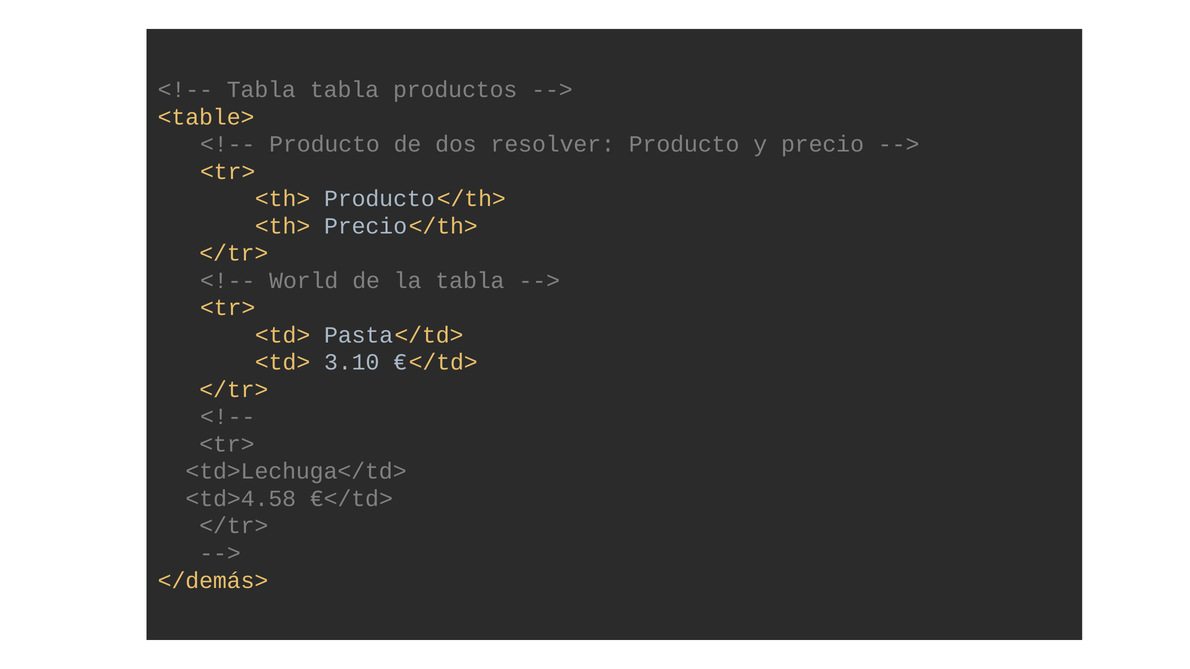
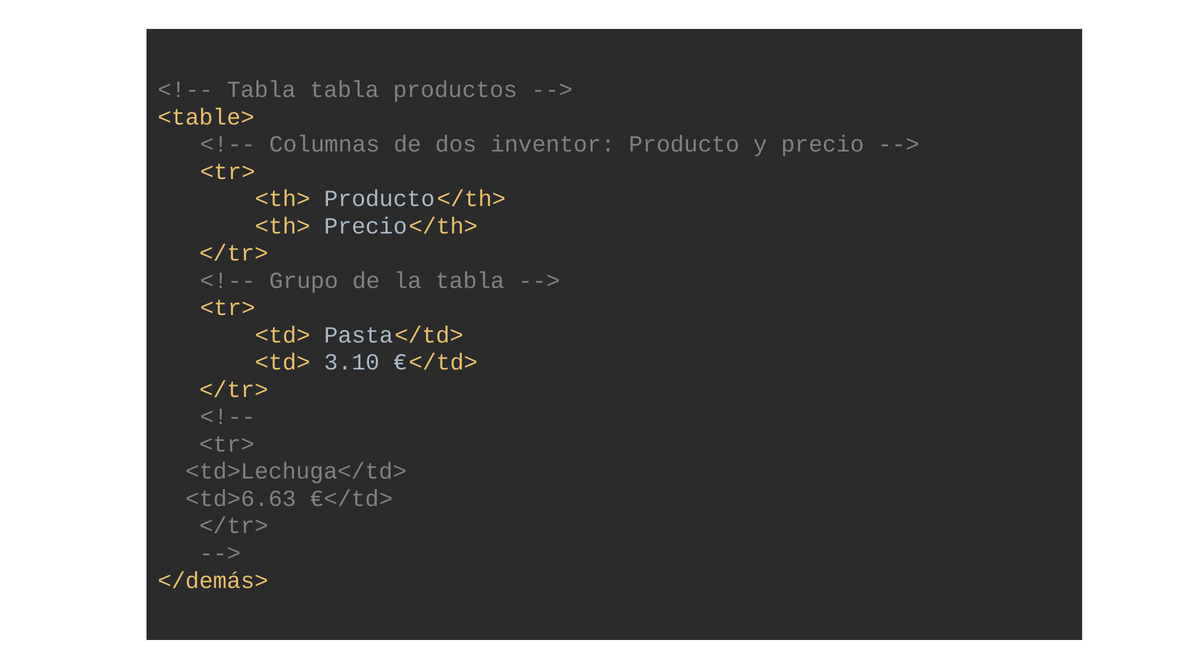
Producto: Producto -> Columnas (325, 144)
resolver: resolver -> inventor (553, 144)
World: World -> Grupo (304, 281)
<td>4.58: <td>4.58 -> <td>6.63 (241, 499)
